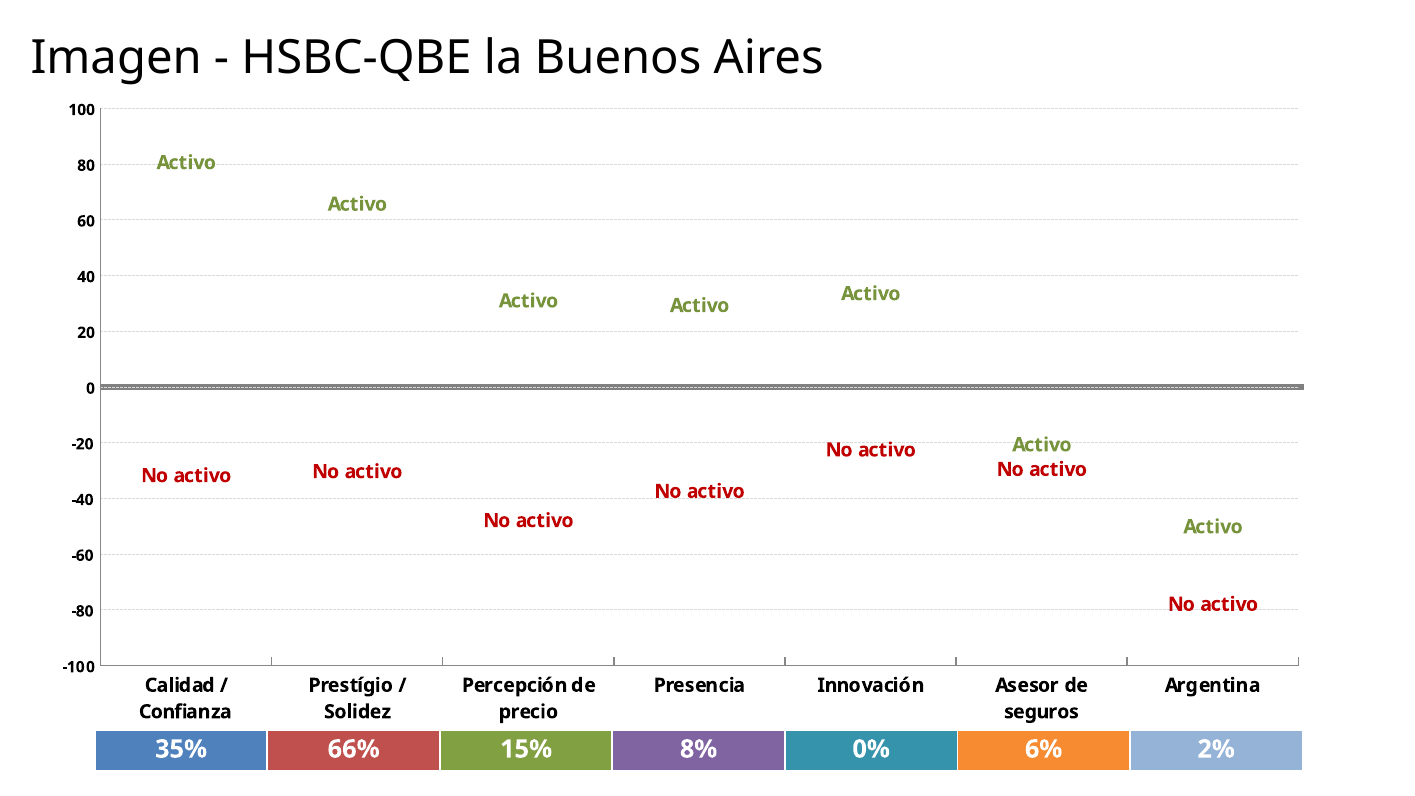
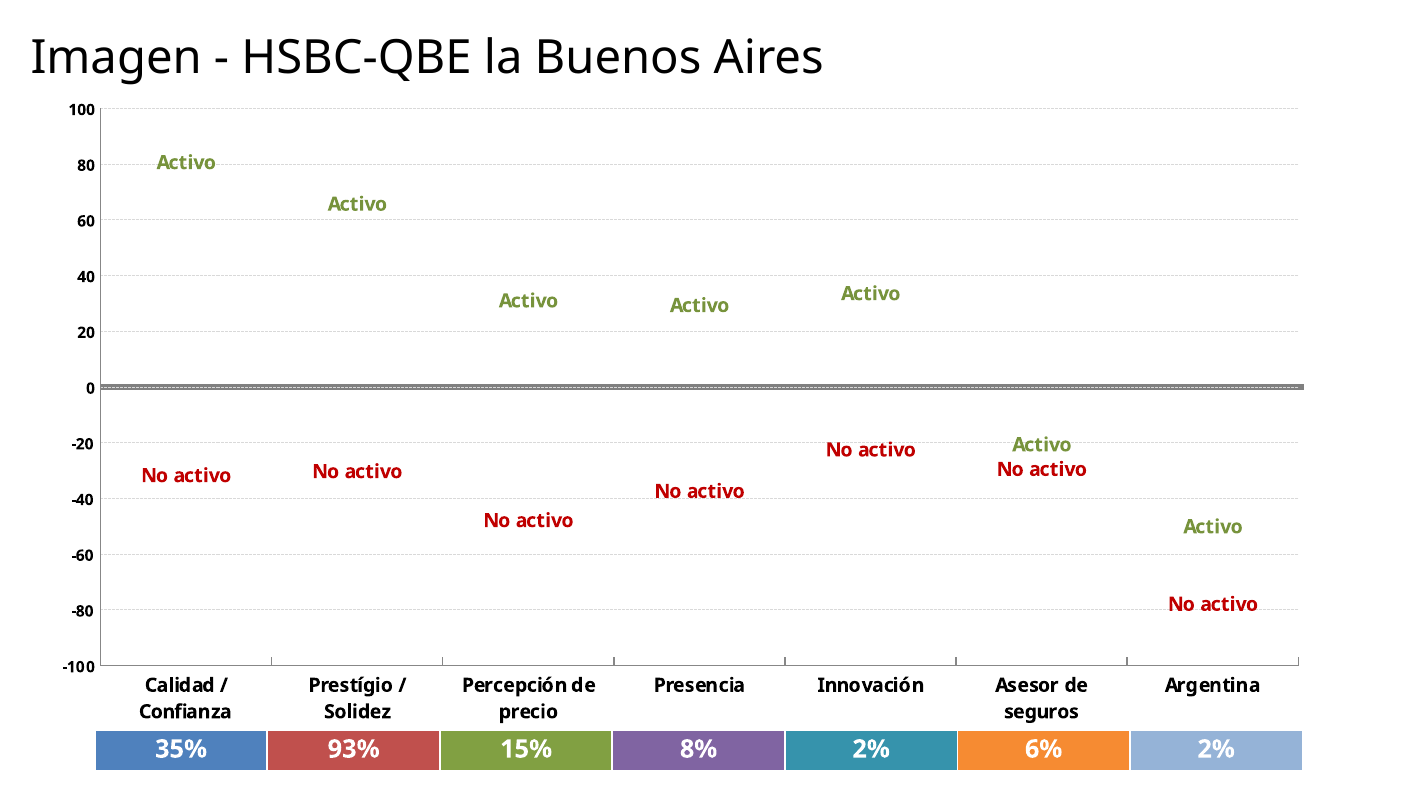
66%: 66% -> 93% (354, 749)
8% 0%: 0% -> 2% (871, 749)
